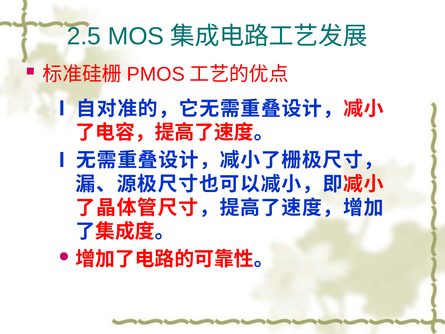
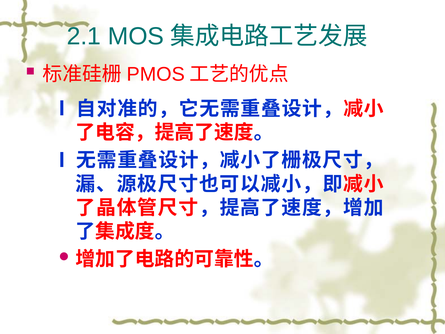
2.5: 2.5 -> 2.1 (84, 36)
